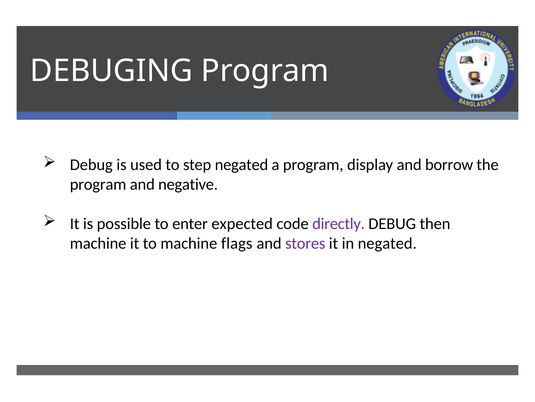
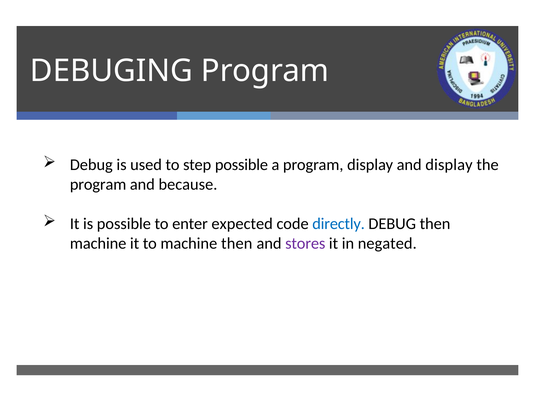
step negated: negated -> possible (241, 165)
and borrow: borrow -> display (449, 165)
negative: negative -> because (188, 184)
directly colour: purple -> blue (339, 223)
machine flags: flags -> then (237, 243)
